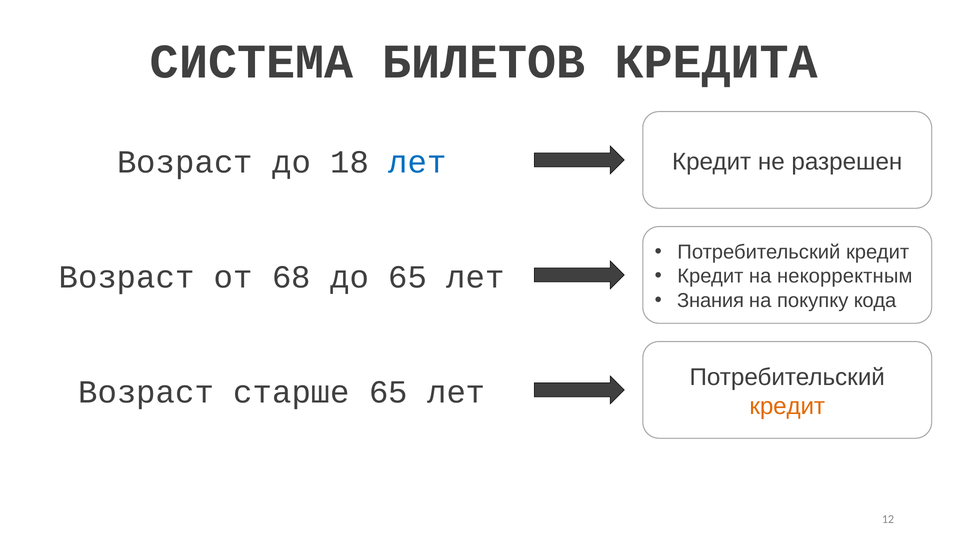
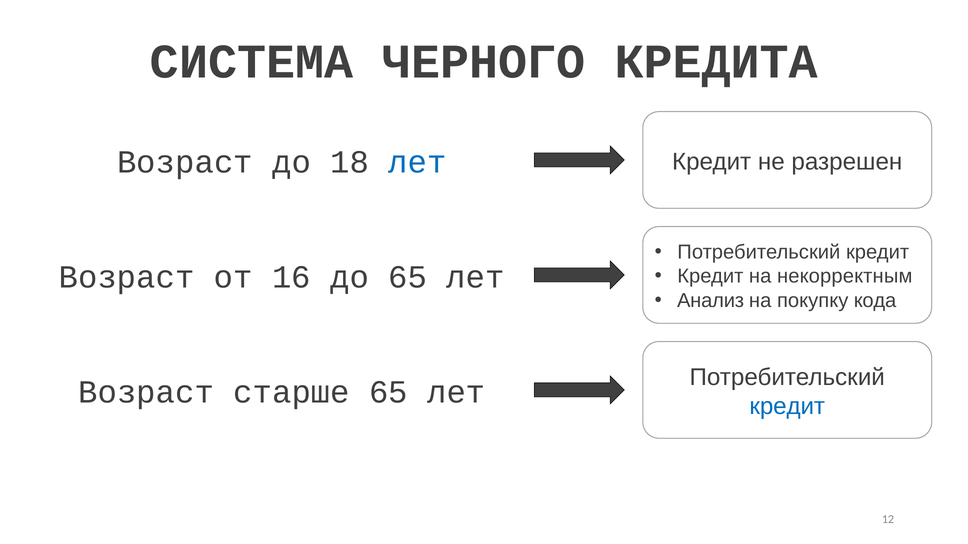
БИЛЕТОВ: БИЛЕТОВ -> ЧЕРНОГО (484, 62)
68: 68 -> 16 (291, 277)
Знания: Знания -> Анализ (711, 301)
кредит colour: orange -> blue (787, 406)
